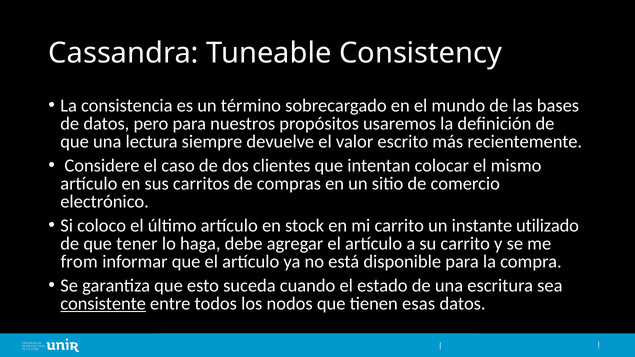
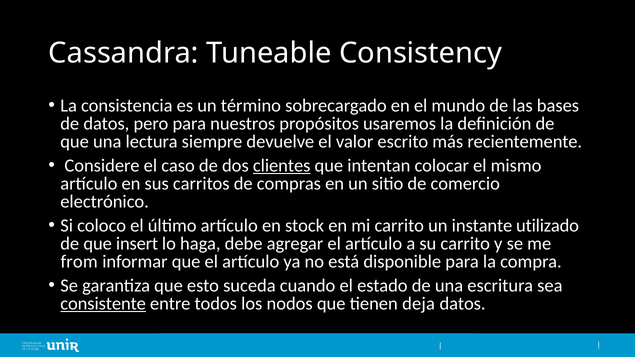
clientes underline: none -> present (282, 166)
tener: tener -> insert (137, 244)
esas: esas -> deja (419, 304)
